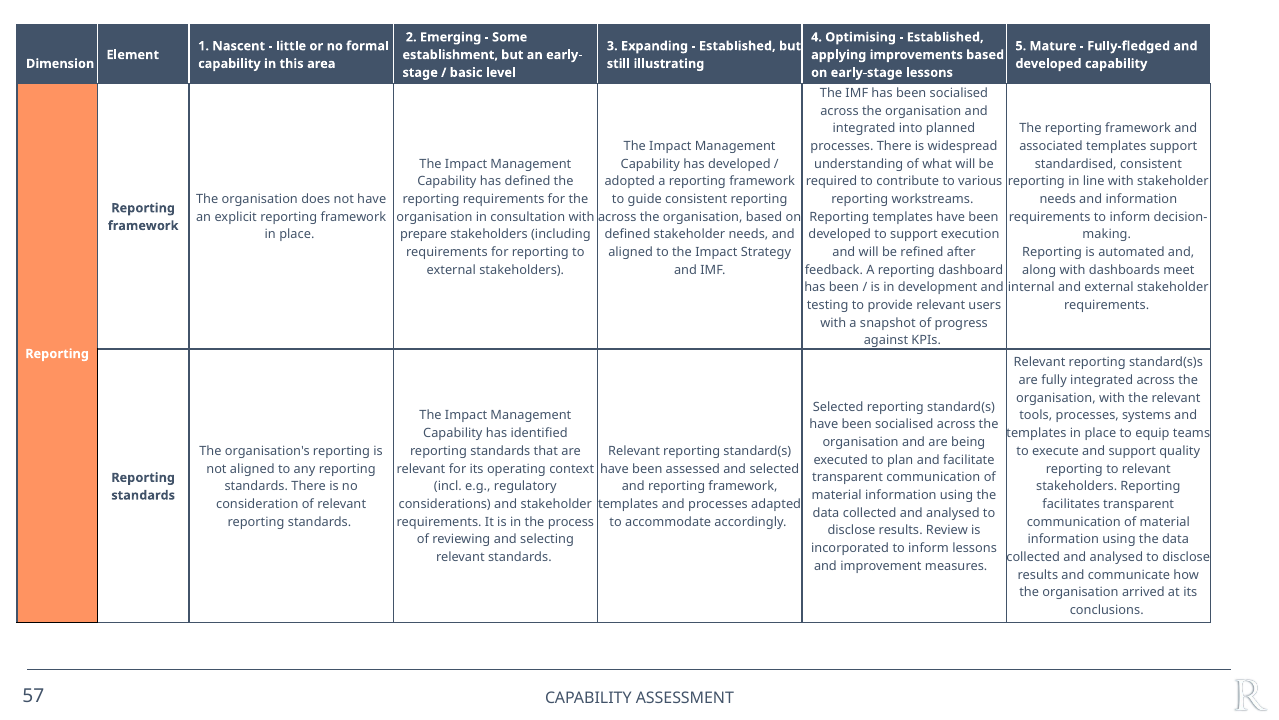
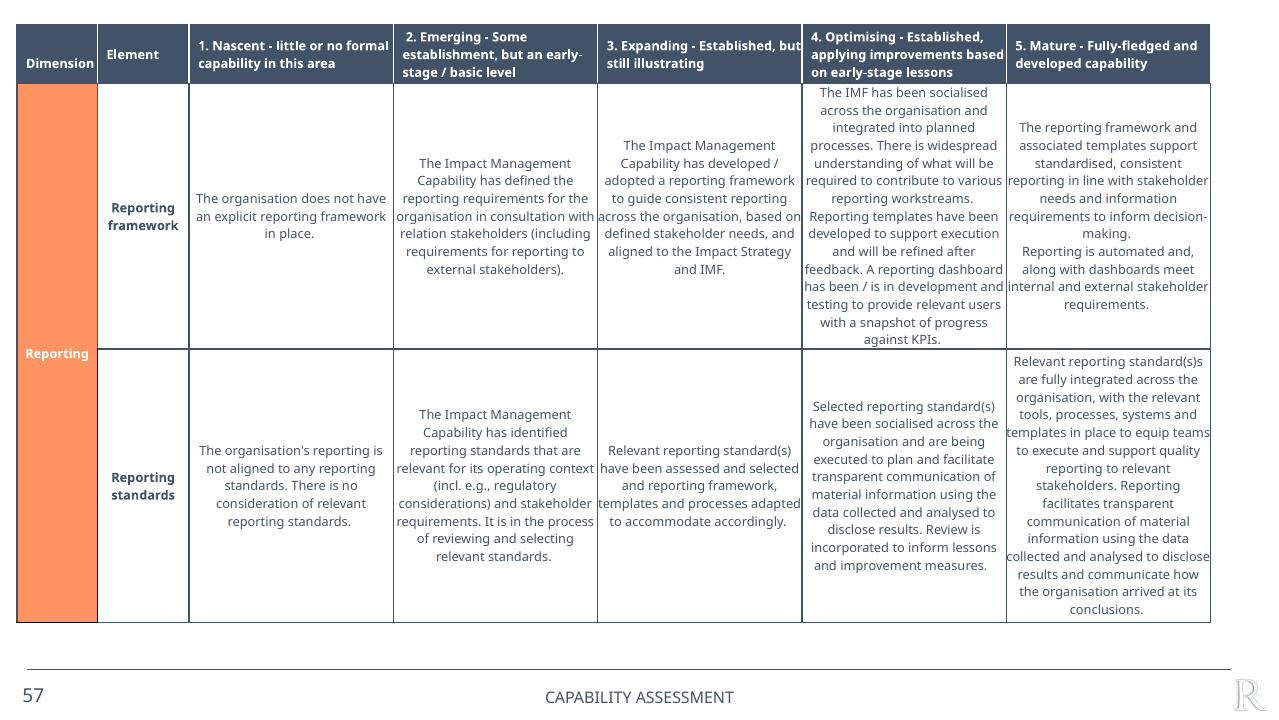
prepare: prepare -> relation (423, 234)
